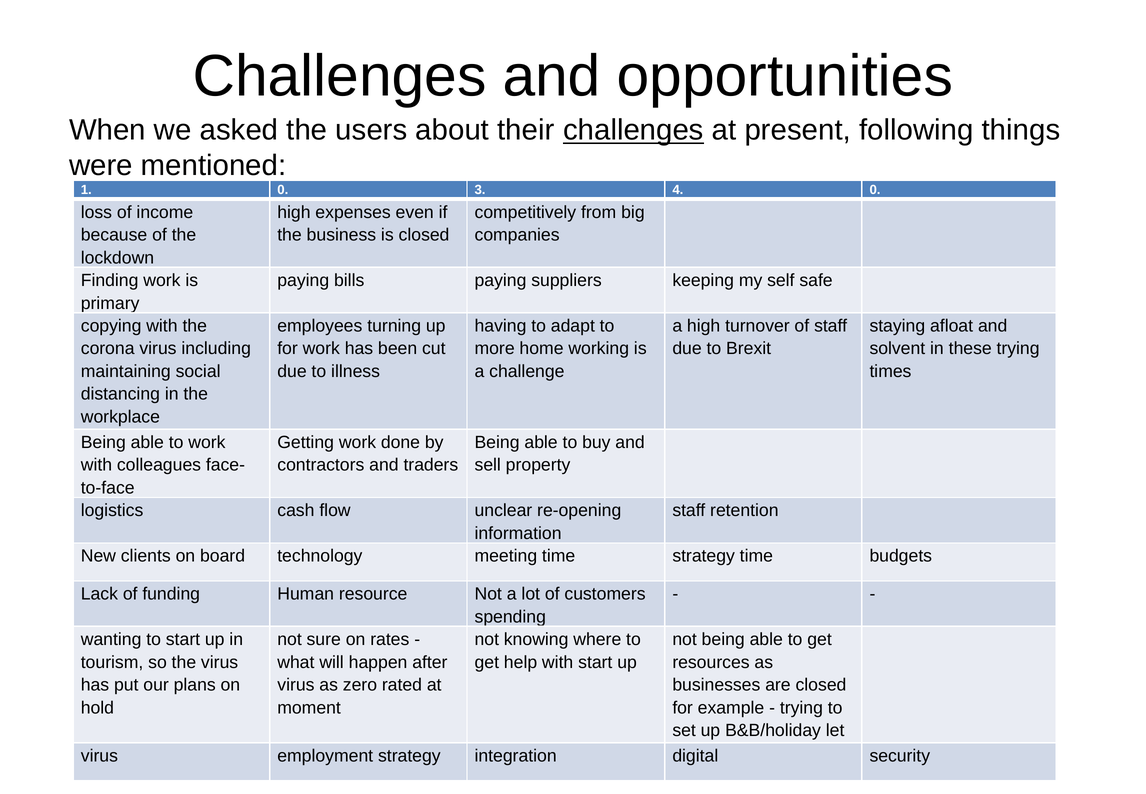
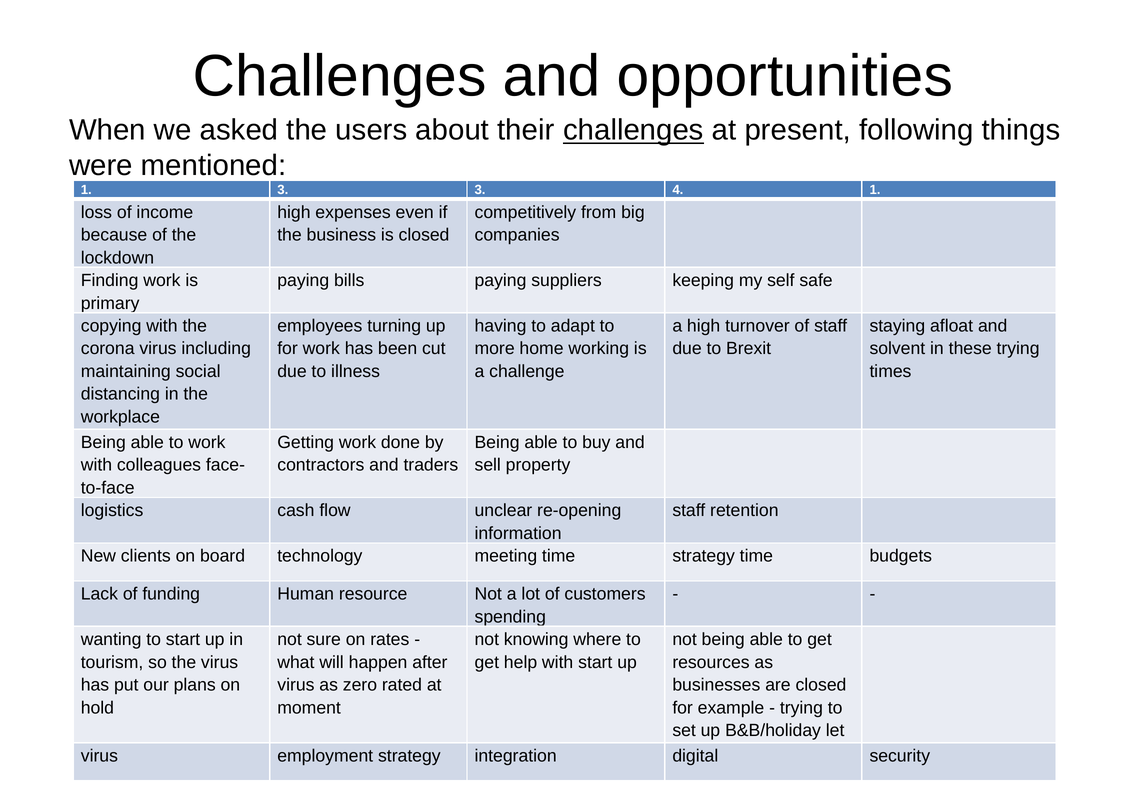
1 0: 0 -> 3 (283, 190)
4 0: 0 -> 1 (875, 190)
